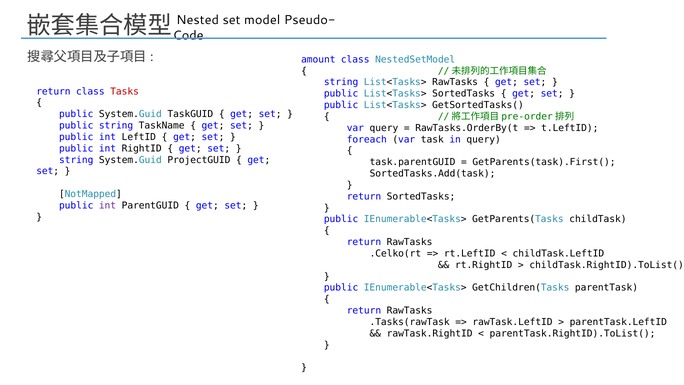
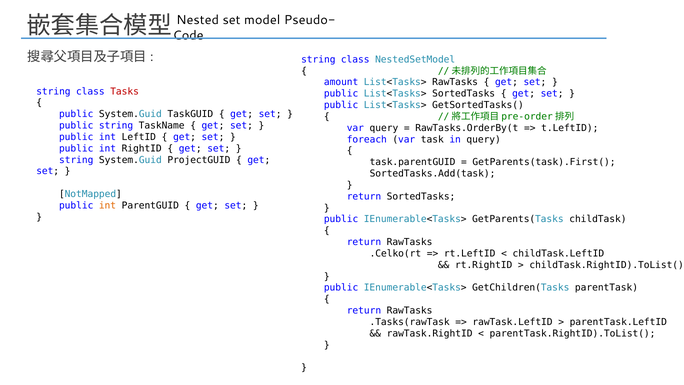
amount: amount -> string (318, 59)
string: string -> amount (341, 82)
return: return -> string (53, 91)
int colour: purple -> orange (107, 205)
